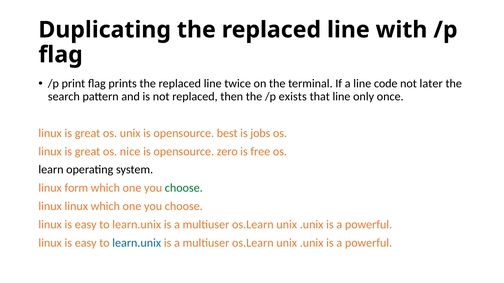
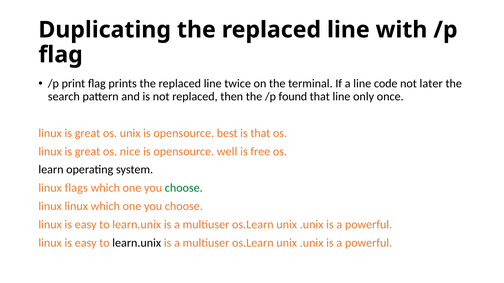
exists: exists -> found (293, 97)
is jobs: jobs -> that (260, 133)
zero: zero -> well (227, 152)
form: form -> flags (76, 188)
learn.unix colour: blue -> black (137, 243)
